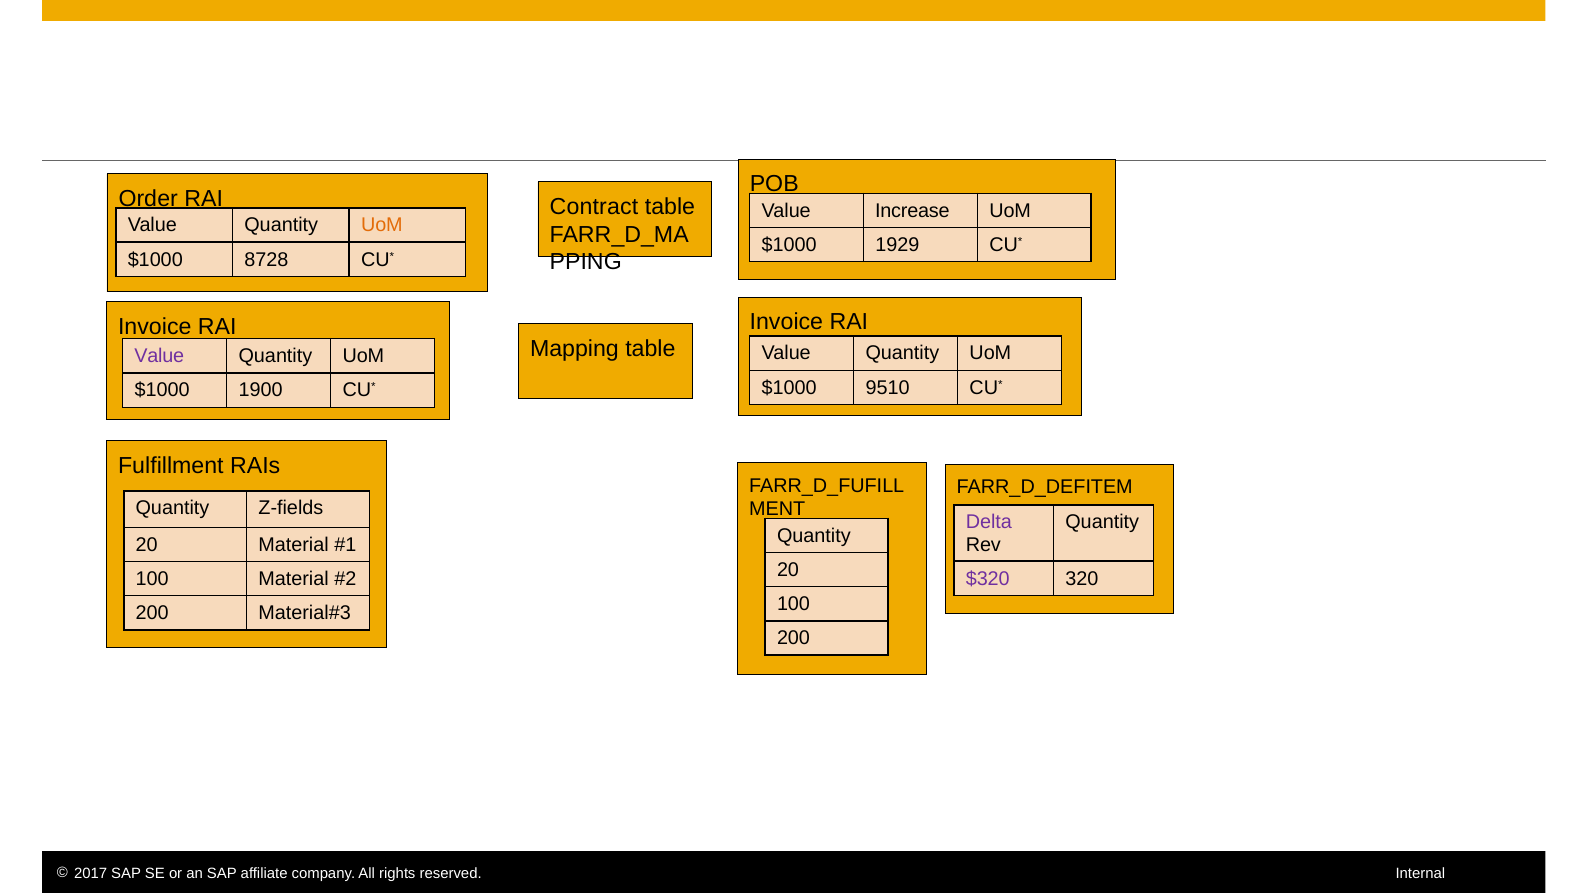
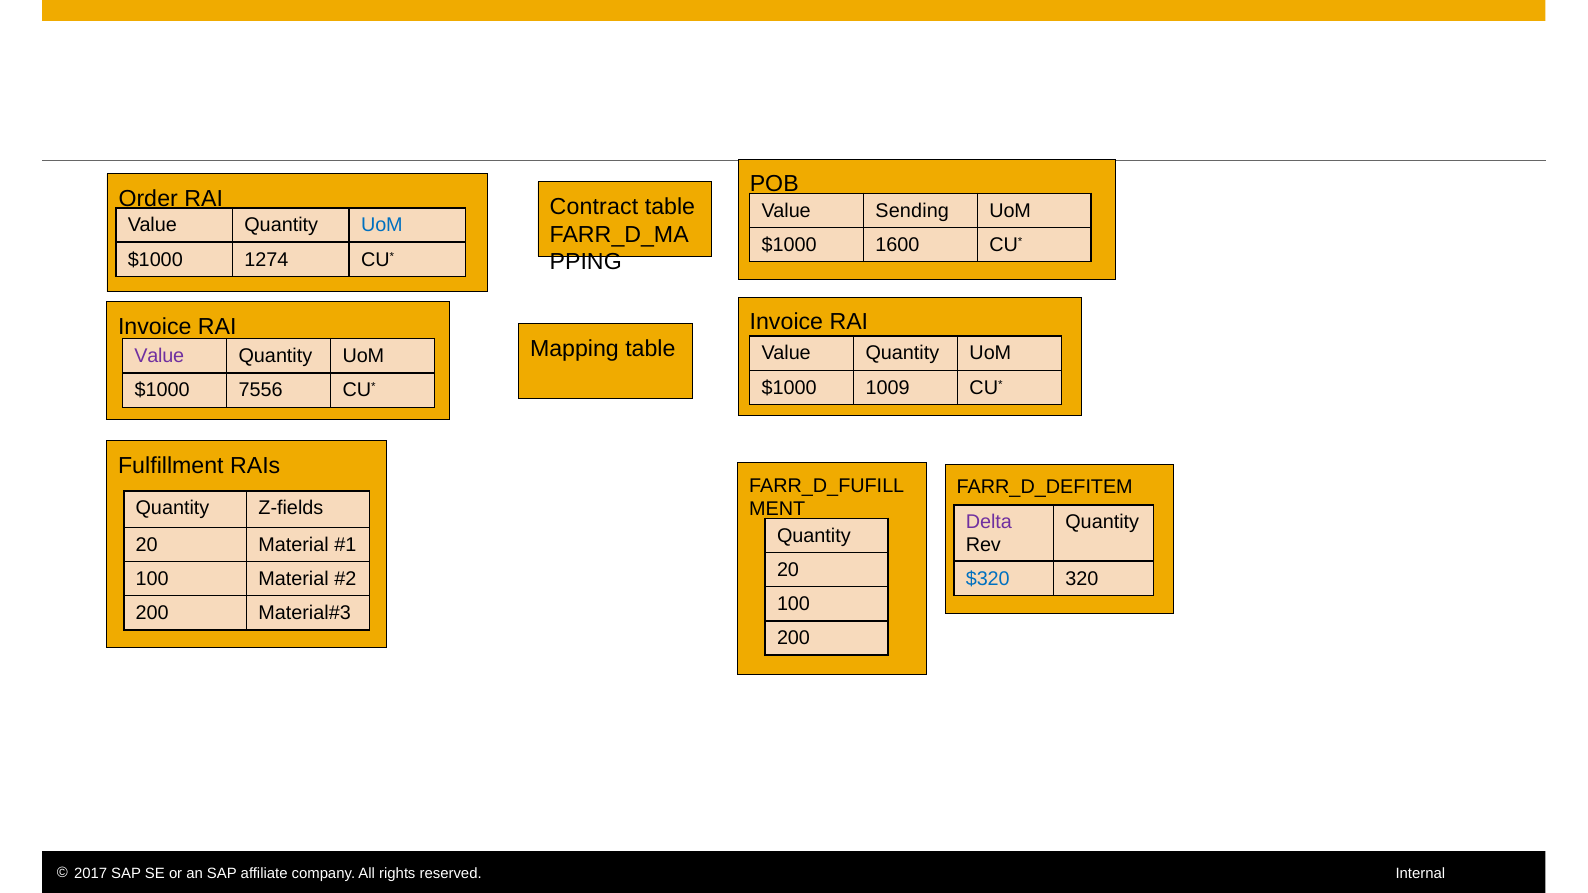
Increase: Increase -> Sending (912, 211)
UoM colour: orange -> blue (382, 225)
1929: 1929 -> 1600 (897, 245)
8728: 8728 -> 1274 (266, 260)
9510: 9510 -> 1009 (888, 388)
1900: 1900 -> 7556 (261, 390)
$320 colour: purple -> blue (988, 579)
